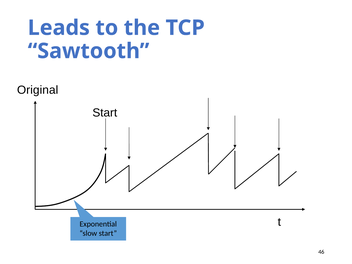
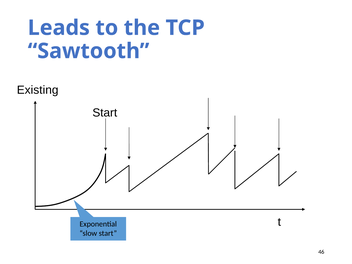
Original: Original -> Existing (38, 90)
